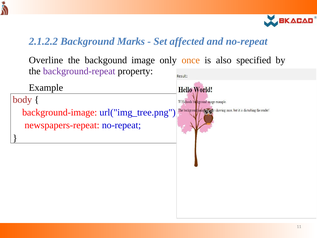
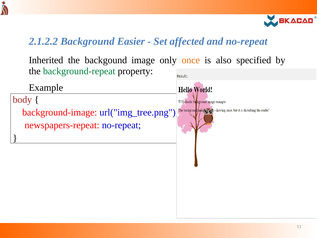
Marks: Marks -> Easier (131, 41)
Overline: Overline -> Inherited (46, 60)
background-repeat colour: purple -> green (79, 71)
